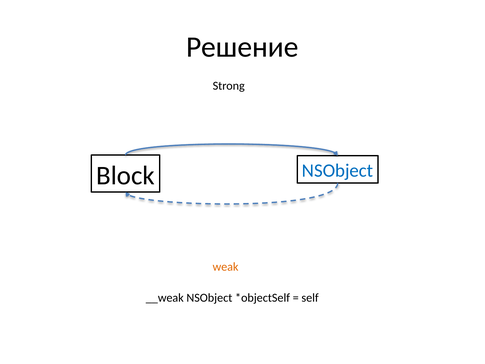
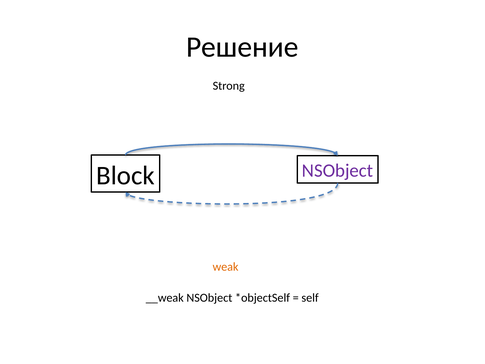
NSObject colour: blue -> purple (338, 171)
